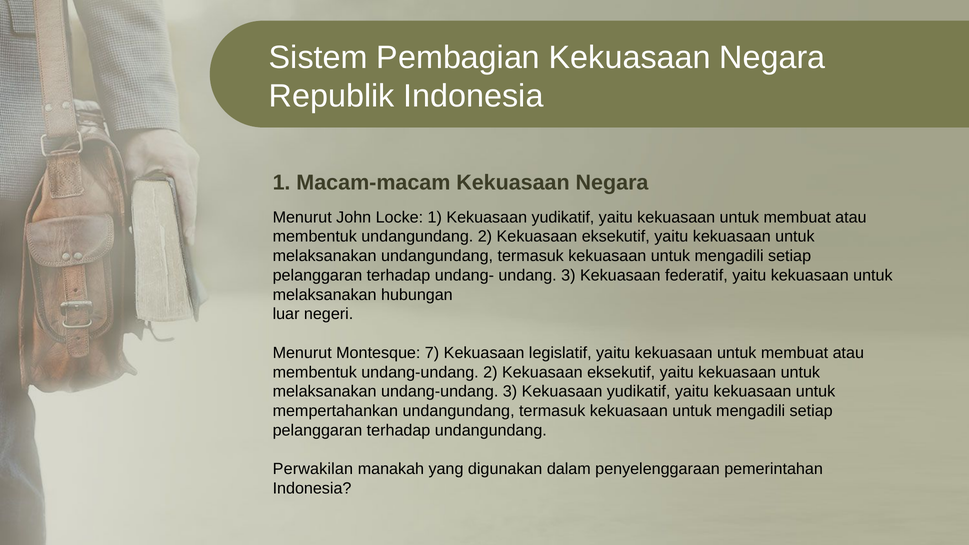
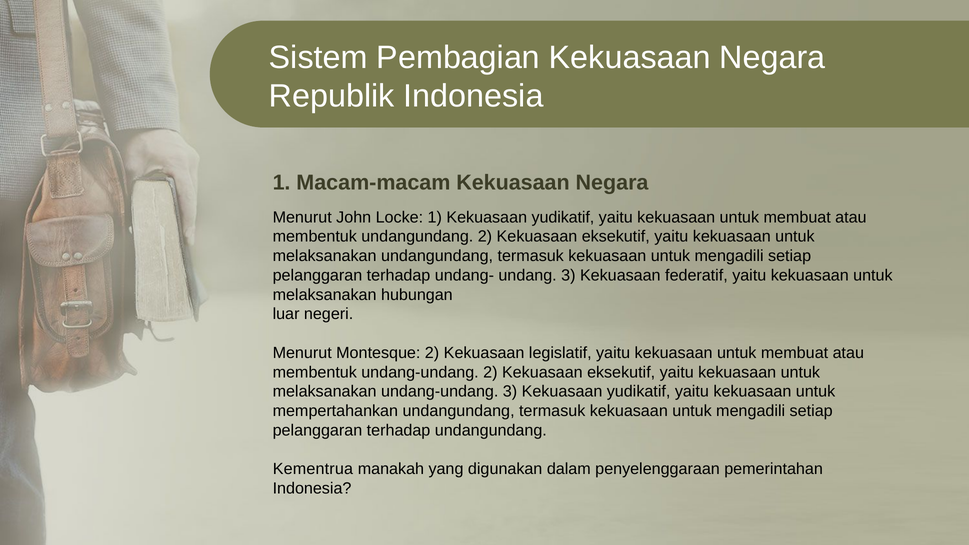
Montesque 7: 7 -> 2 (432, 353)
Perwakilan: Perwakilan -> Kementrua (313, 469)
